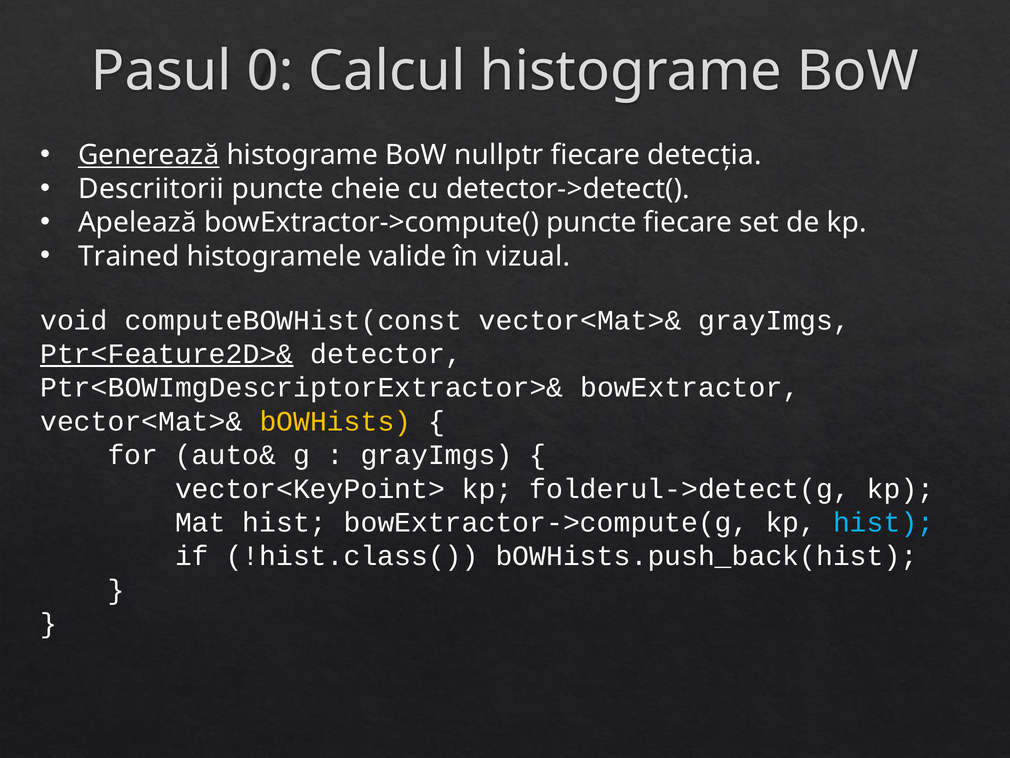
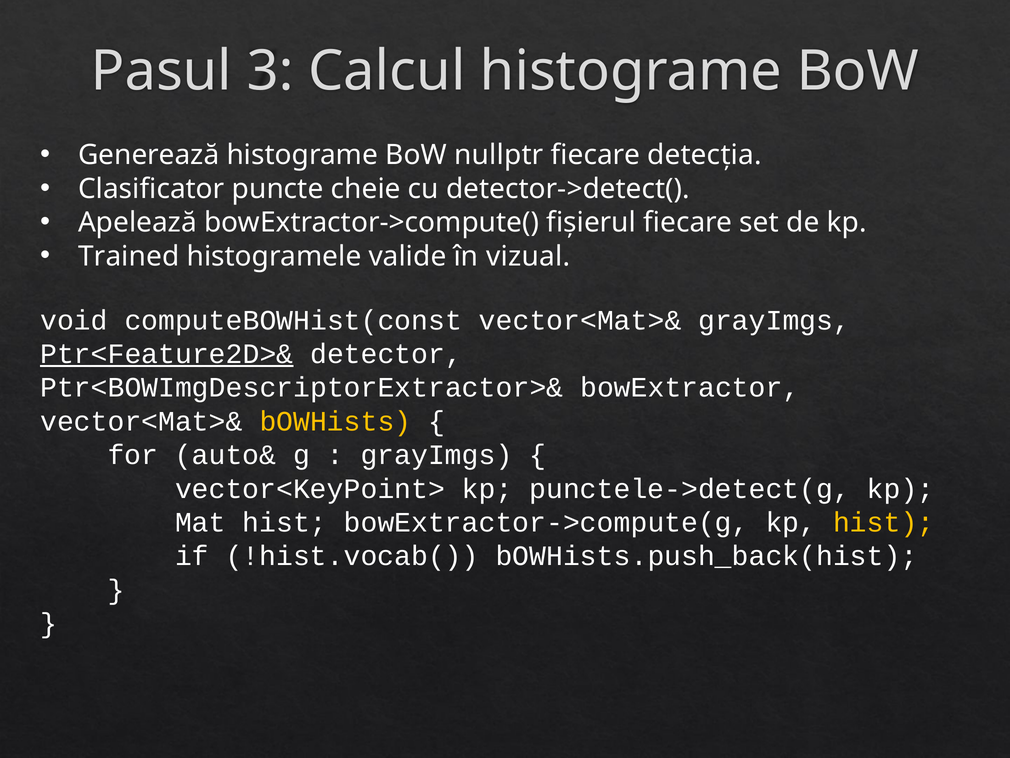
0: 0 -> 3 (270, 71)
Generează underline: present -> none (149, 155)
Descriitorii: Descriitorii -> Clasificator (151, 189)
bowExtractor->compute( puncte: puncte -> fișierul (591, 222)
folderul->detect(g: folderul->detect(g -> punctele->detect(g (690, 488)
hist colour: light blue -> yellow (884, 522)
!hist.class(: !hist.class( -> !hist.vocab( (352, 556)
